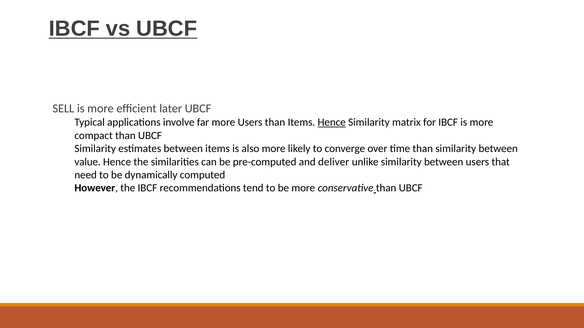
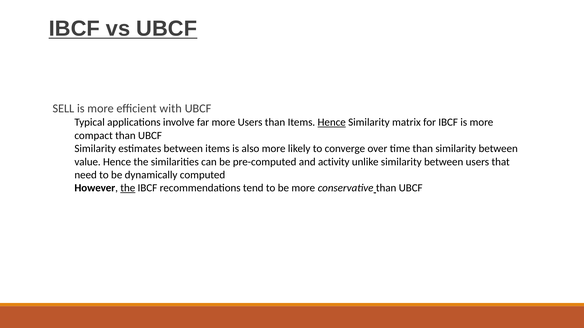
later: later -> with (171, 109)
deliver: deliver -> activity (334, 162)
the underline: none -> present (128, 188)
